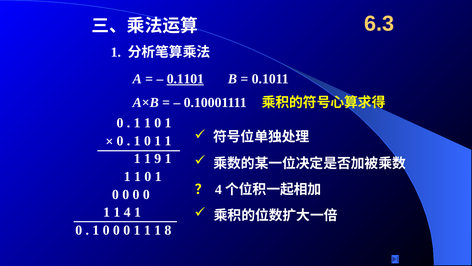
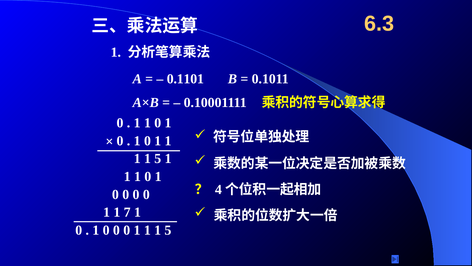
0.1101 underline: present -> none (185, 79)
9: 9 -> 5 (158, 158)
1 4: 4 -> 7 (127, 212)
8: 8 -> 5 (168, 230)
